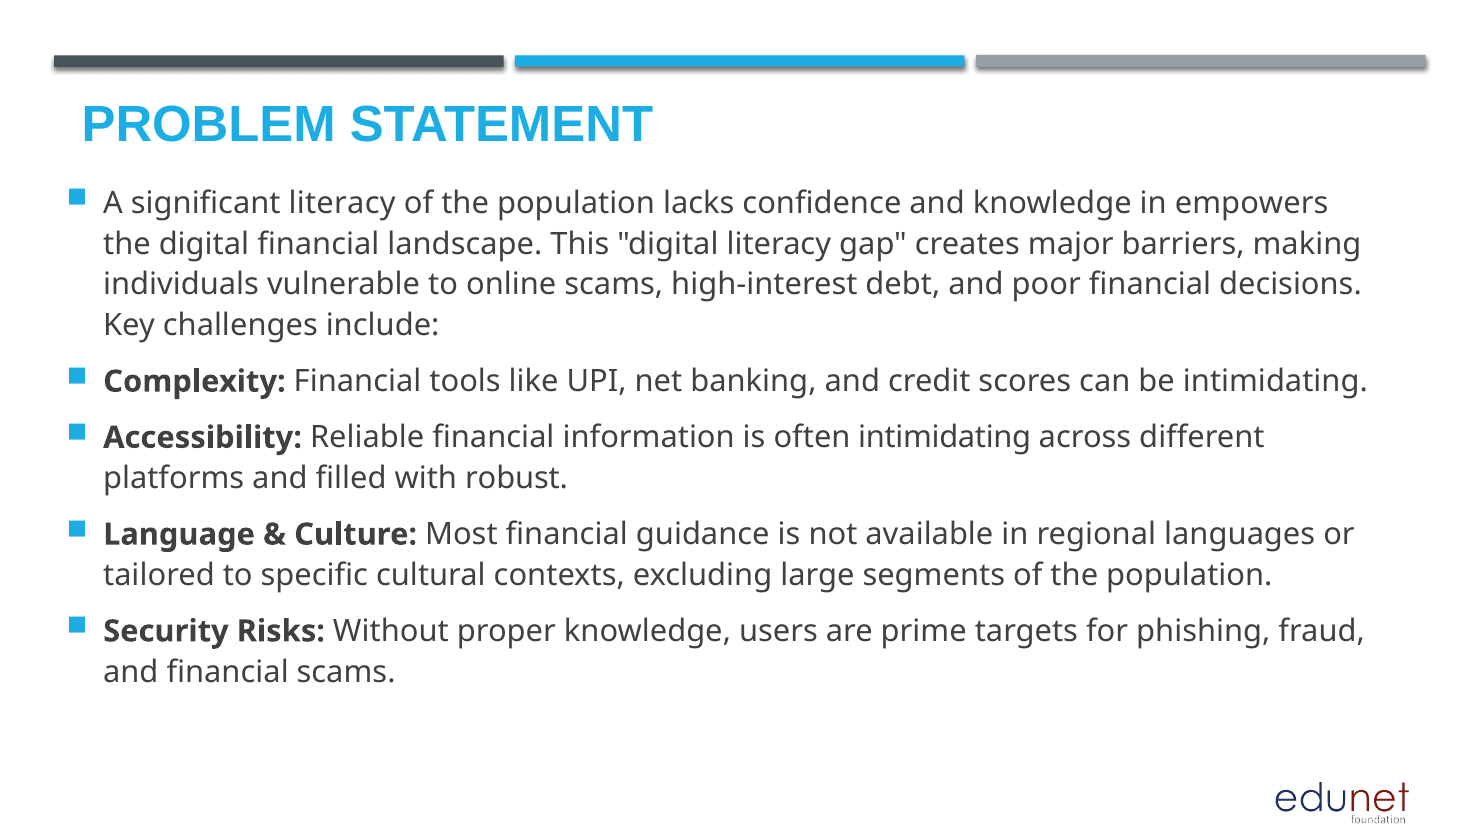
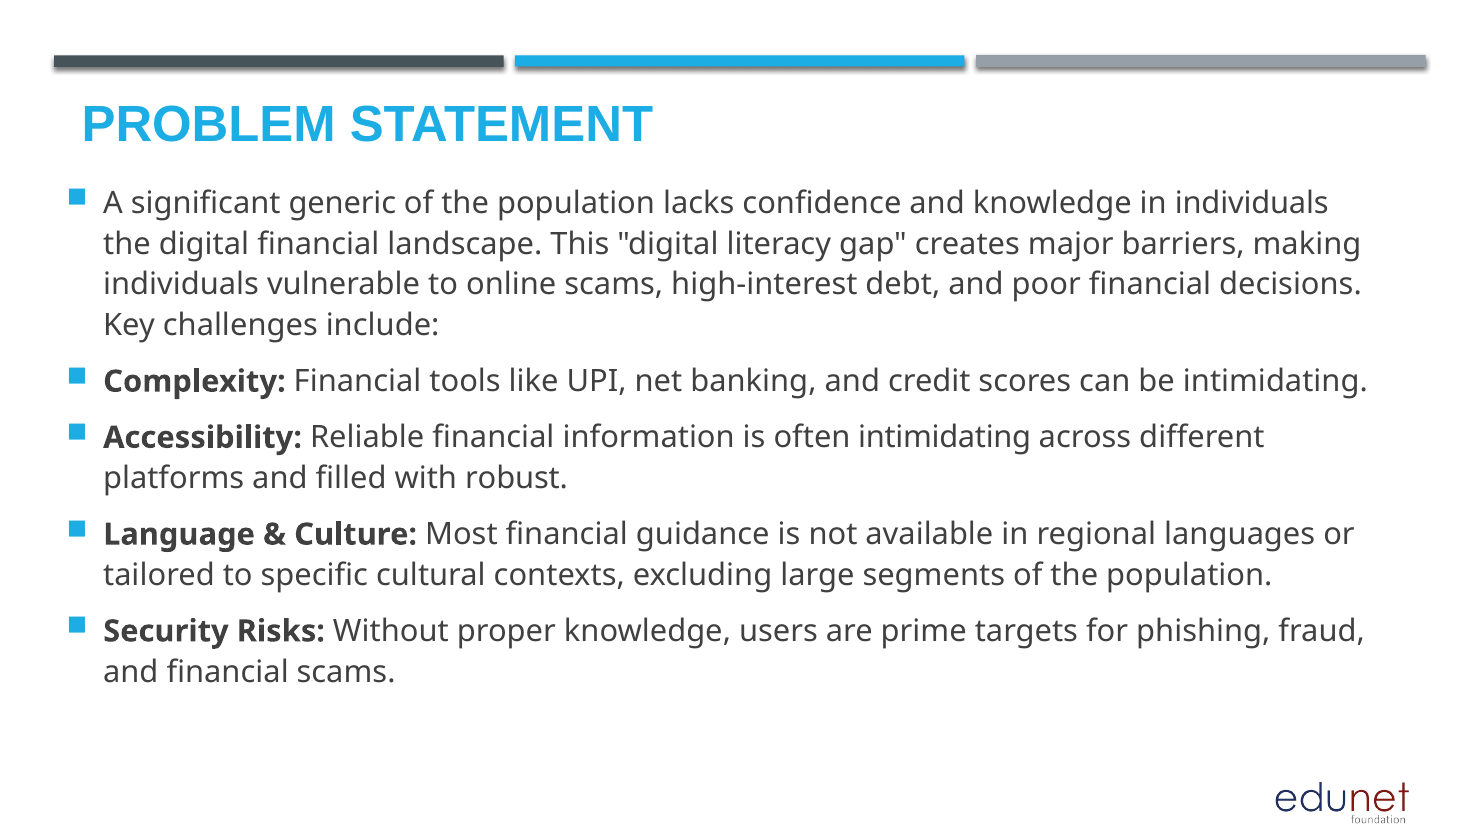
significant literacy: literacy -> generic (342, 203)
in empowers: empowers -> individuals (1252, 203)
